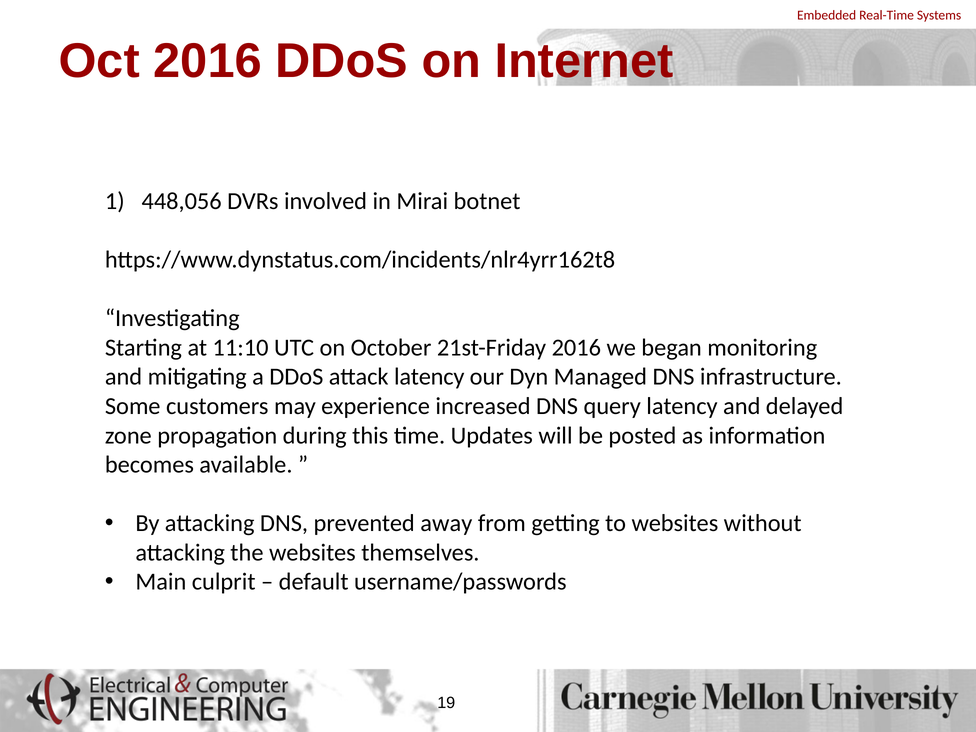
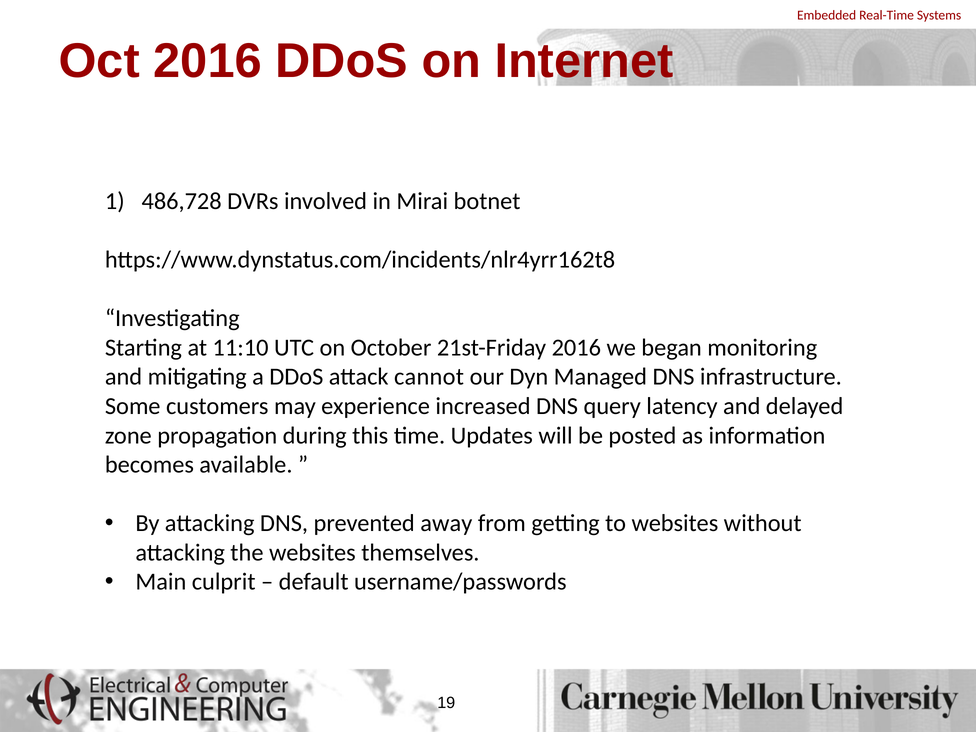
448,056: 448,056 -> 486,728 (182, 201)
attack latency: latency -> cannot (429, 377)
